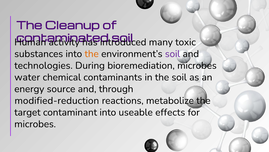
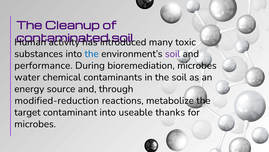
the colour: orange -> blue (92, 54)
technologies: technologies -> performance (43, 65)
effects: effects -> thanks (170, 112)
